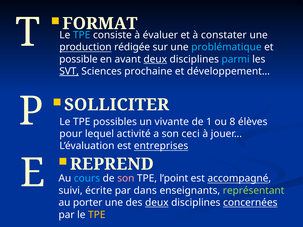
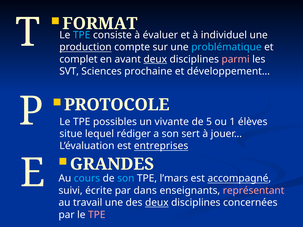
constater: constater -> individuel (224, 35)
rédigée: rédigée -> compte (132, 47)
possible: possible -> complet (78, 59)
parmi colour: light blue -> pink (236, 59)
SVT underline: present -> none (69, 71)
SOLLICITER: SOLLICITER -> PROTOCOLE (117, 105)
1: 1 -> 5 (209, 122)
8: 8 -> 1 (232, 122)
pour: pour -> situe (71, 134)
activité: activité -> rédiger (134, 134)
ceci: ceci -> sert (191, 134)
REPREND: REPREND -> GRANDES (112, 164)
son colour: pink -> light blue (126, 179)
l’point: l’point -> l’mars (174, 179)
représentant colour: light green -> pink (254, 191)
porter: porter -> travail (88, 203)
concernées underline: present -> none (250, 203)
TPE colour: yellow -> pink (97, 215)
